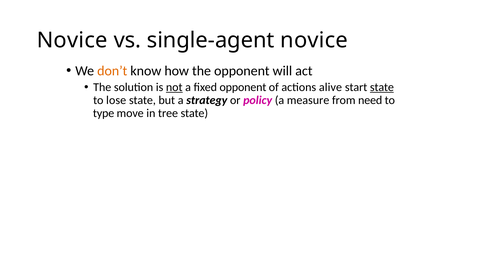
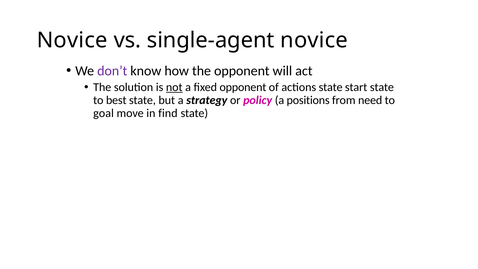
don’t colour: orange -> purple (112, 71)
actions alive: alive -> state (331, 87)
state underline: present -> none (382, 87)
lose: lose -> best (116, 100)
measure: measure -> positions (308, 100)
type: type -> goal (104, 113)
tree: tree -> find (168, 113)
